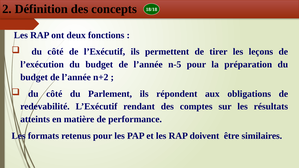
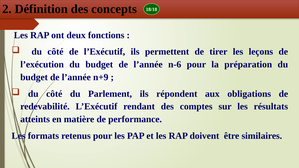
n-5: n-5 -> n-6 (175, 65)
n+2: n+2 -> n+9 (101, 77)
